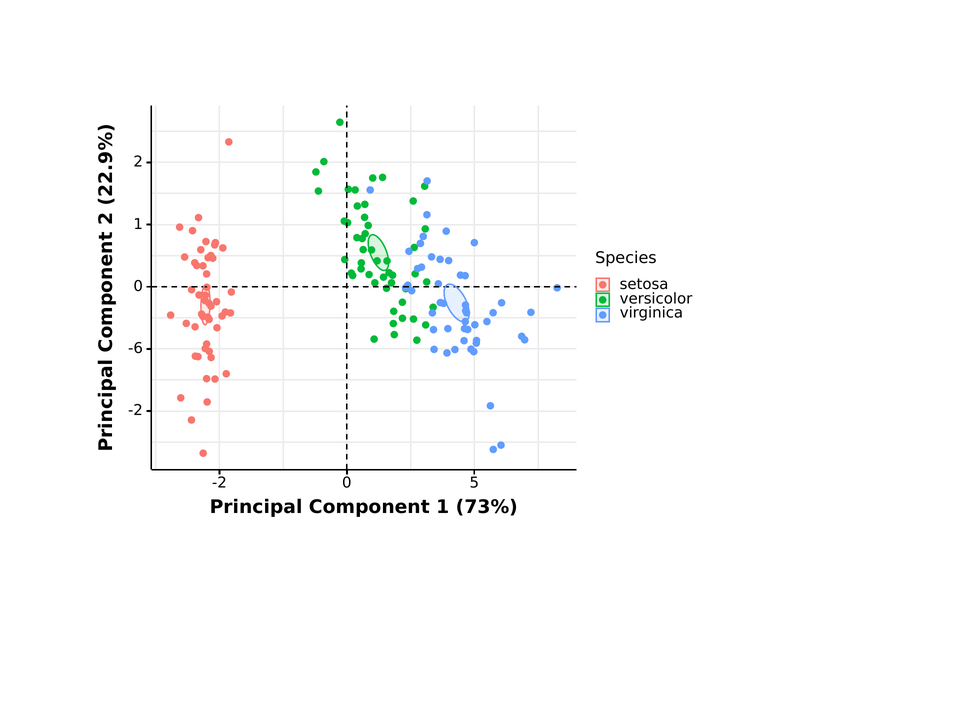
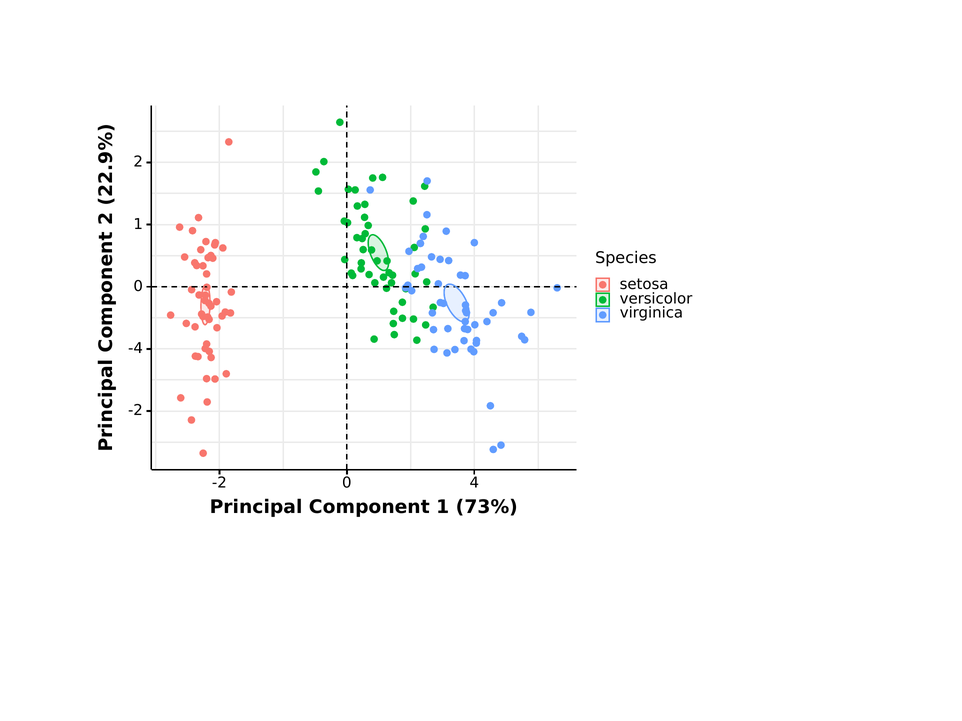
-6: -6 -> -4 (135, 349)
5: 5 -> 4 (474, 483)
